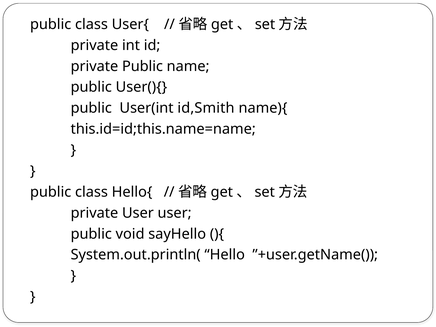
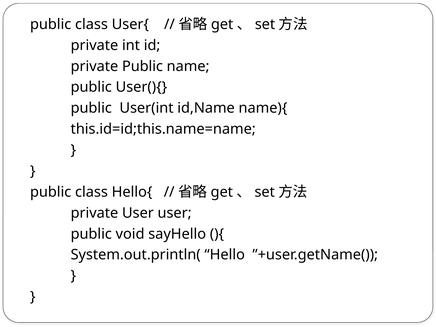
id,Smith: id,Smith -> id,Name (206, 108)
